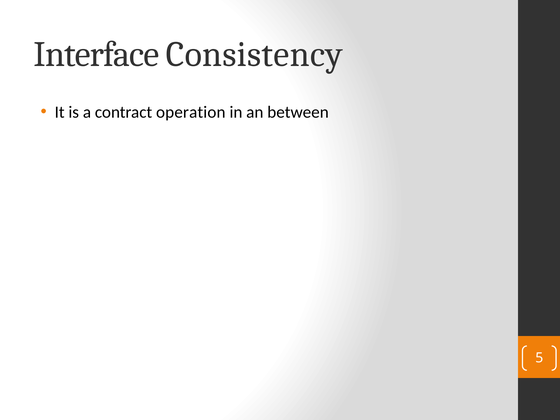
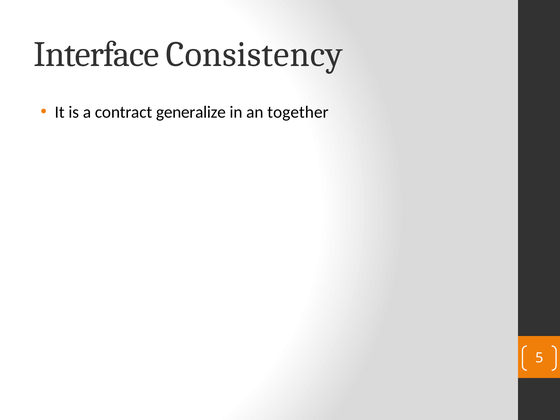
operation: operation -> generalize (191, 112)
between: between -> together (298, 112)
